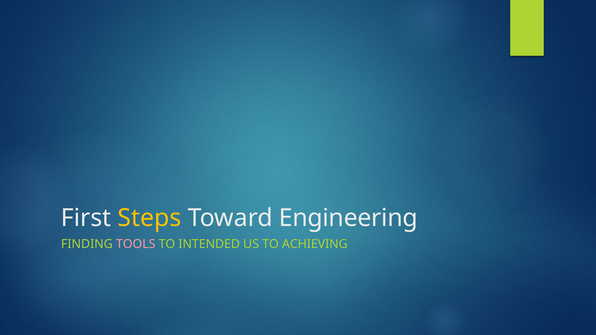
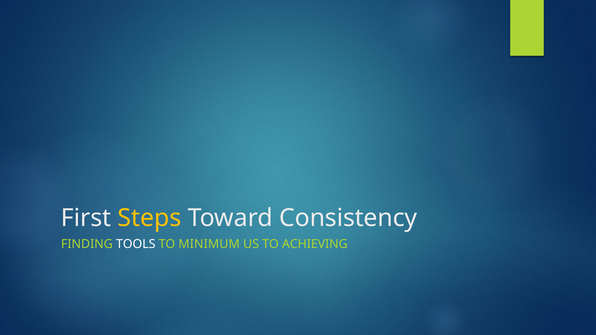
Engineering: Engineering -> Consistency (348, 218)
TOOLS colour: pink -> white (136, 244)
INTENDED: INTENDED -> MINIMUM (209, 244)
